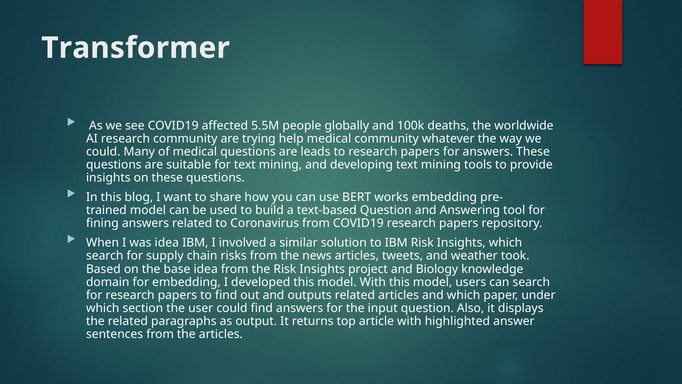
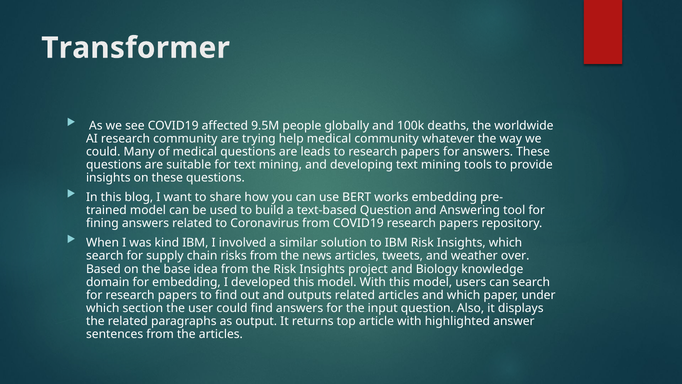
5.5M: 5.5M -> 9.5M (265, 125)
was idea: idea -> kind (167, 243)
took: took -> over (515, 256)
